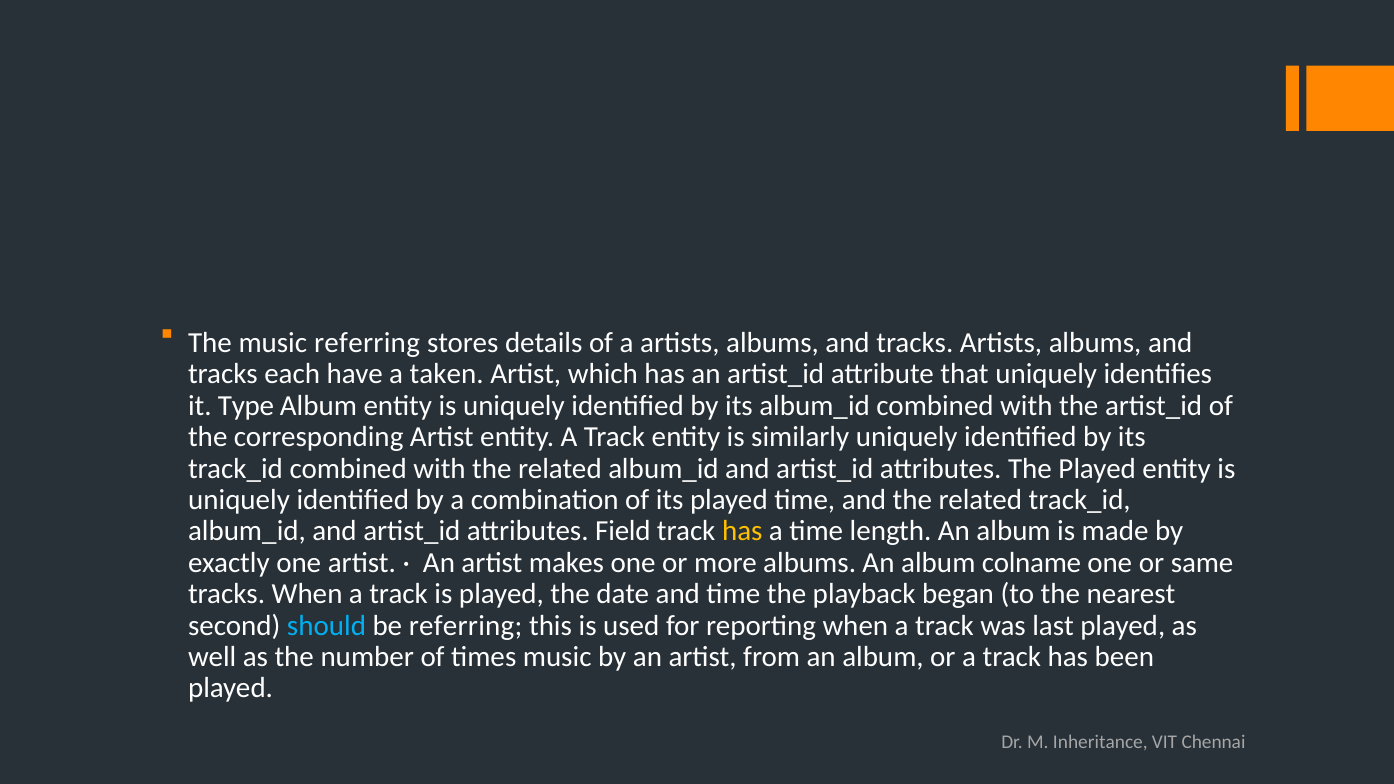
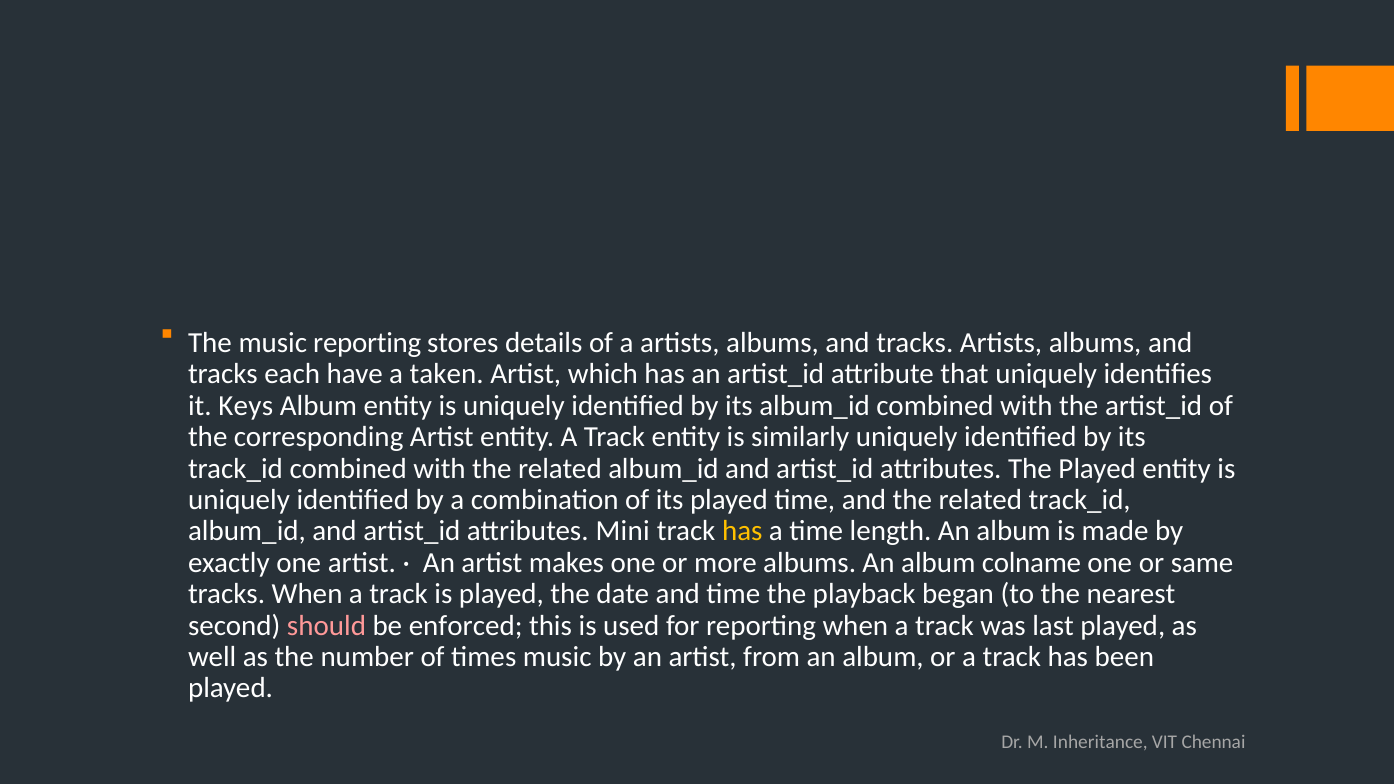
music referring: referring -> reporting (367, 343)
Type: Type -> Keys (246, 406)
Field: Field -> Mini (623, 531)
should colour: light blue -> pink (327, 626)
be referring: referring -> enforced (466, 626)
